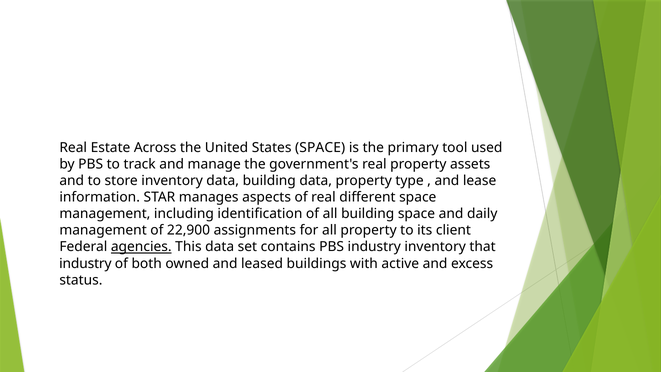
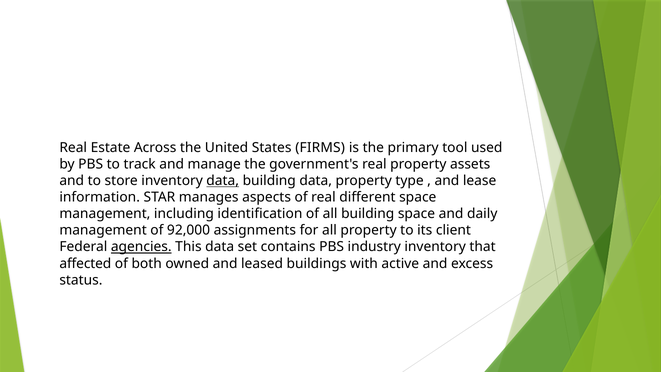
States SPACE: SPACE -> FIRMS (320, 148)
data underline: none -> present (223, 181)
22,900: 22,900 -> 92,000 (189, 230)
industry: industry -> affected (85, 263)
